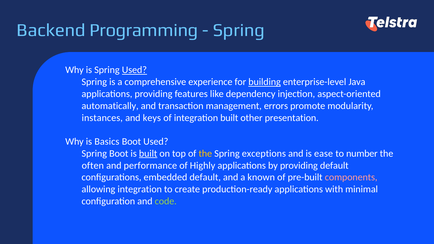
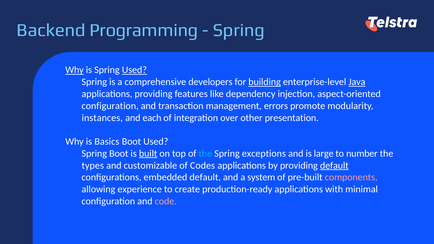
Why underline: none -> present (75, 70)
experience: experience -> developers (210, 82)
Java underline: none -> present (357, 82)
automatically: automatically -> configuration (110, 106)
keys: keys -> each (152, 118)
integration built: built -> over (229, 118)
the colour: yellow -> light blue (205, 154)
ease: ease -> large (324, 154)
often: often -> types (93, 166)
performance: performance -> customizable (150, 166)
Highly: Highly -> Codes (203, 166)
default underline: none -> present (334, 166)
known: known -> system (261, 177)
allowing integration: integration -> experience (140, 189)
code colour: light green -> pink (166, 201)
